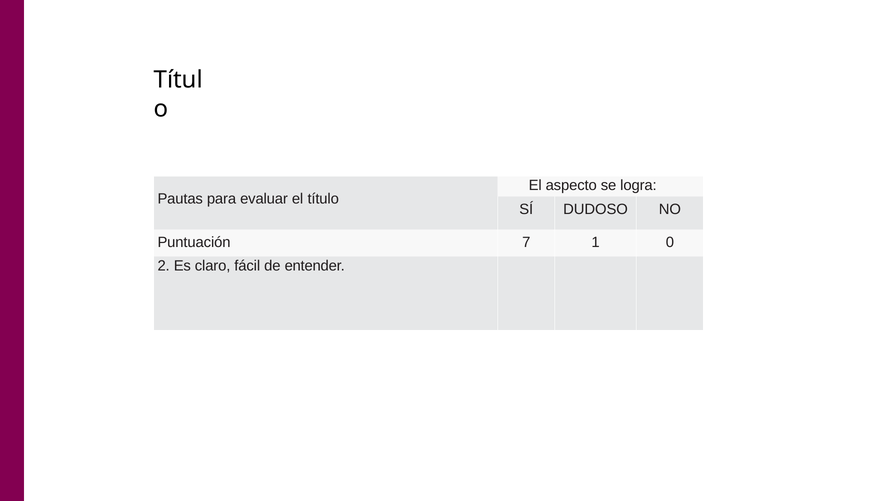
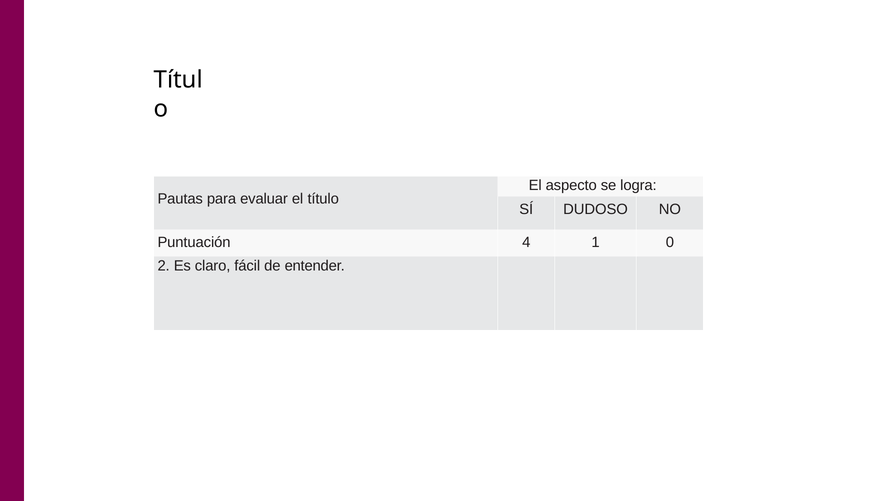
7: 7 -> 4 (526, 242)
